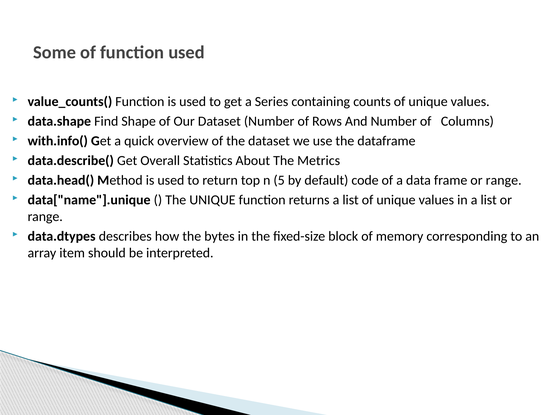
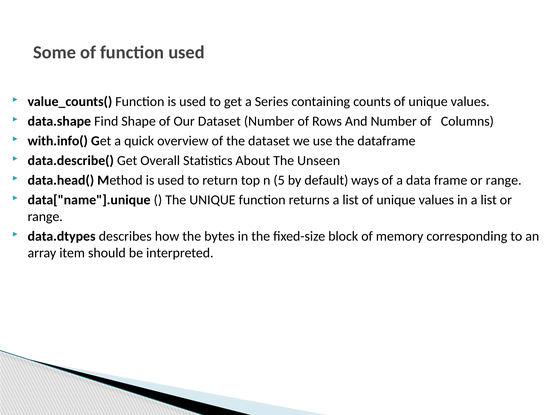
Metrics: Metrics -> Unseen (319, 161)
code: code -> ways (365, 181)
